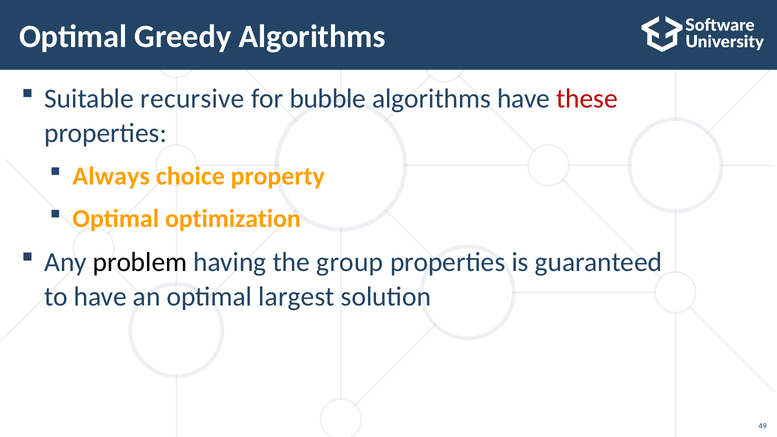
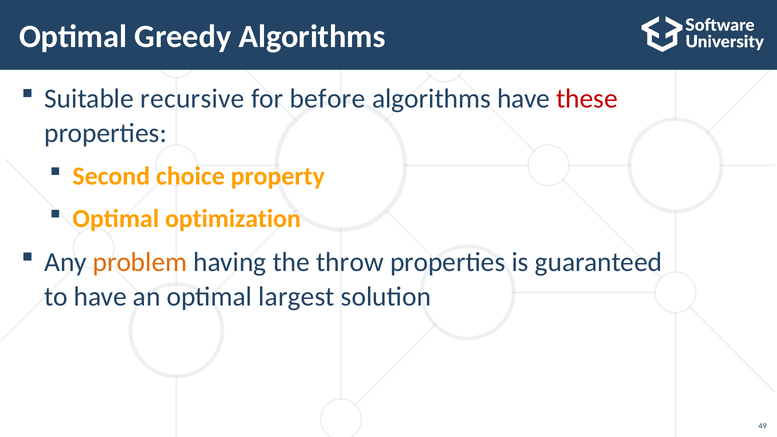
bubble: bubble -> before (328, 99)
Always: Always -> Second (111, 176)
problem colour: black -> orange (140, 262)
group: group -> throw (350, 262)
